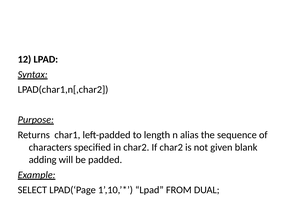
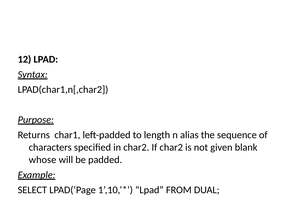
adding: adding -> whose (43, 160)
